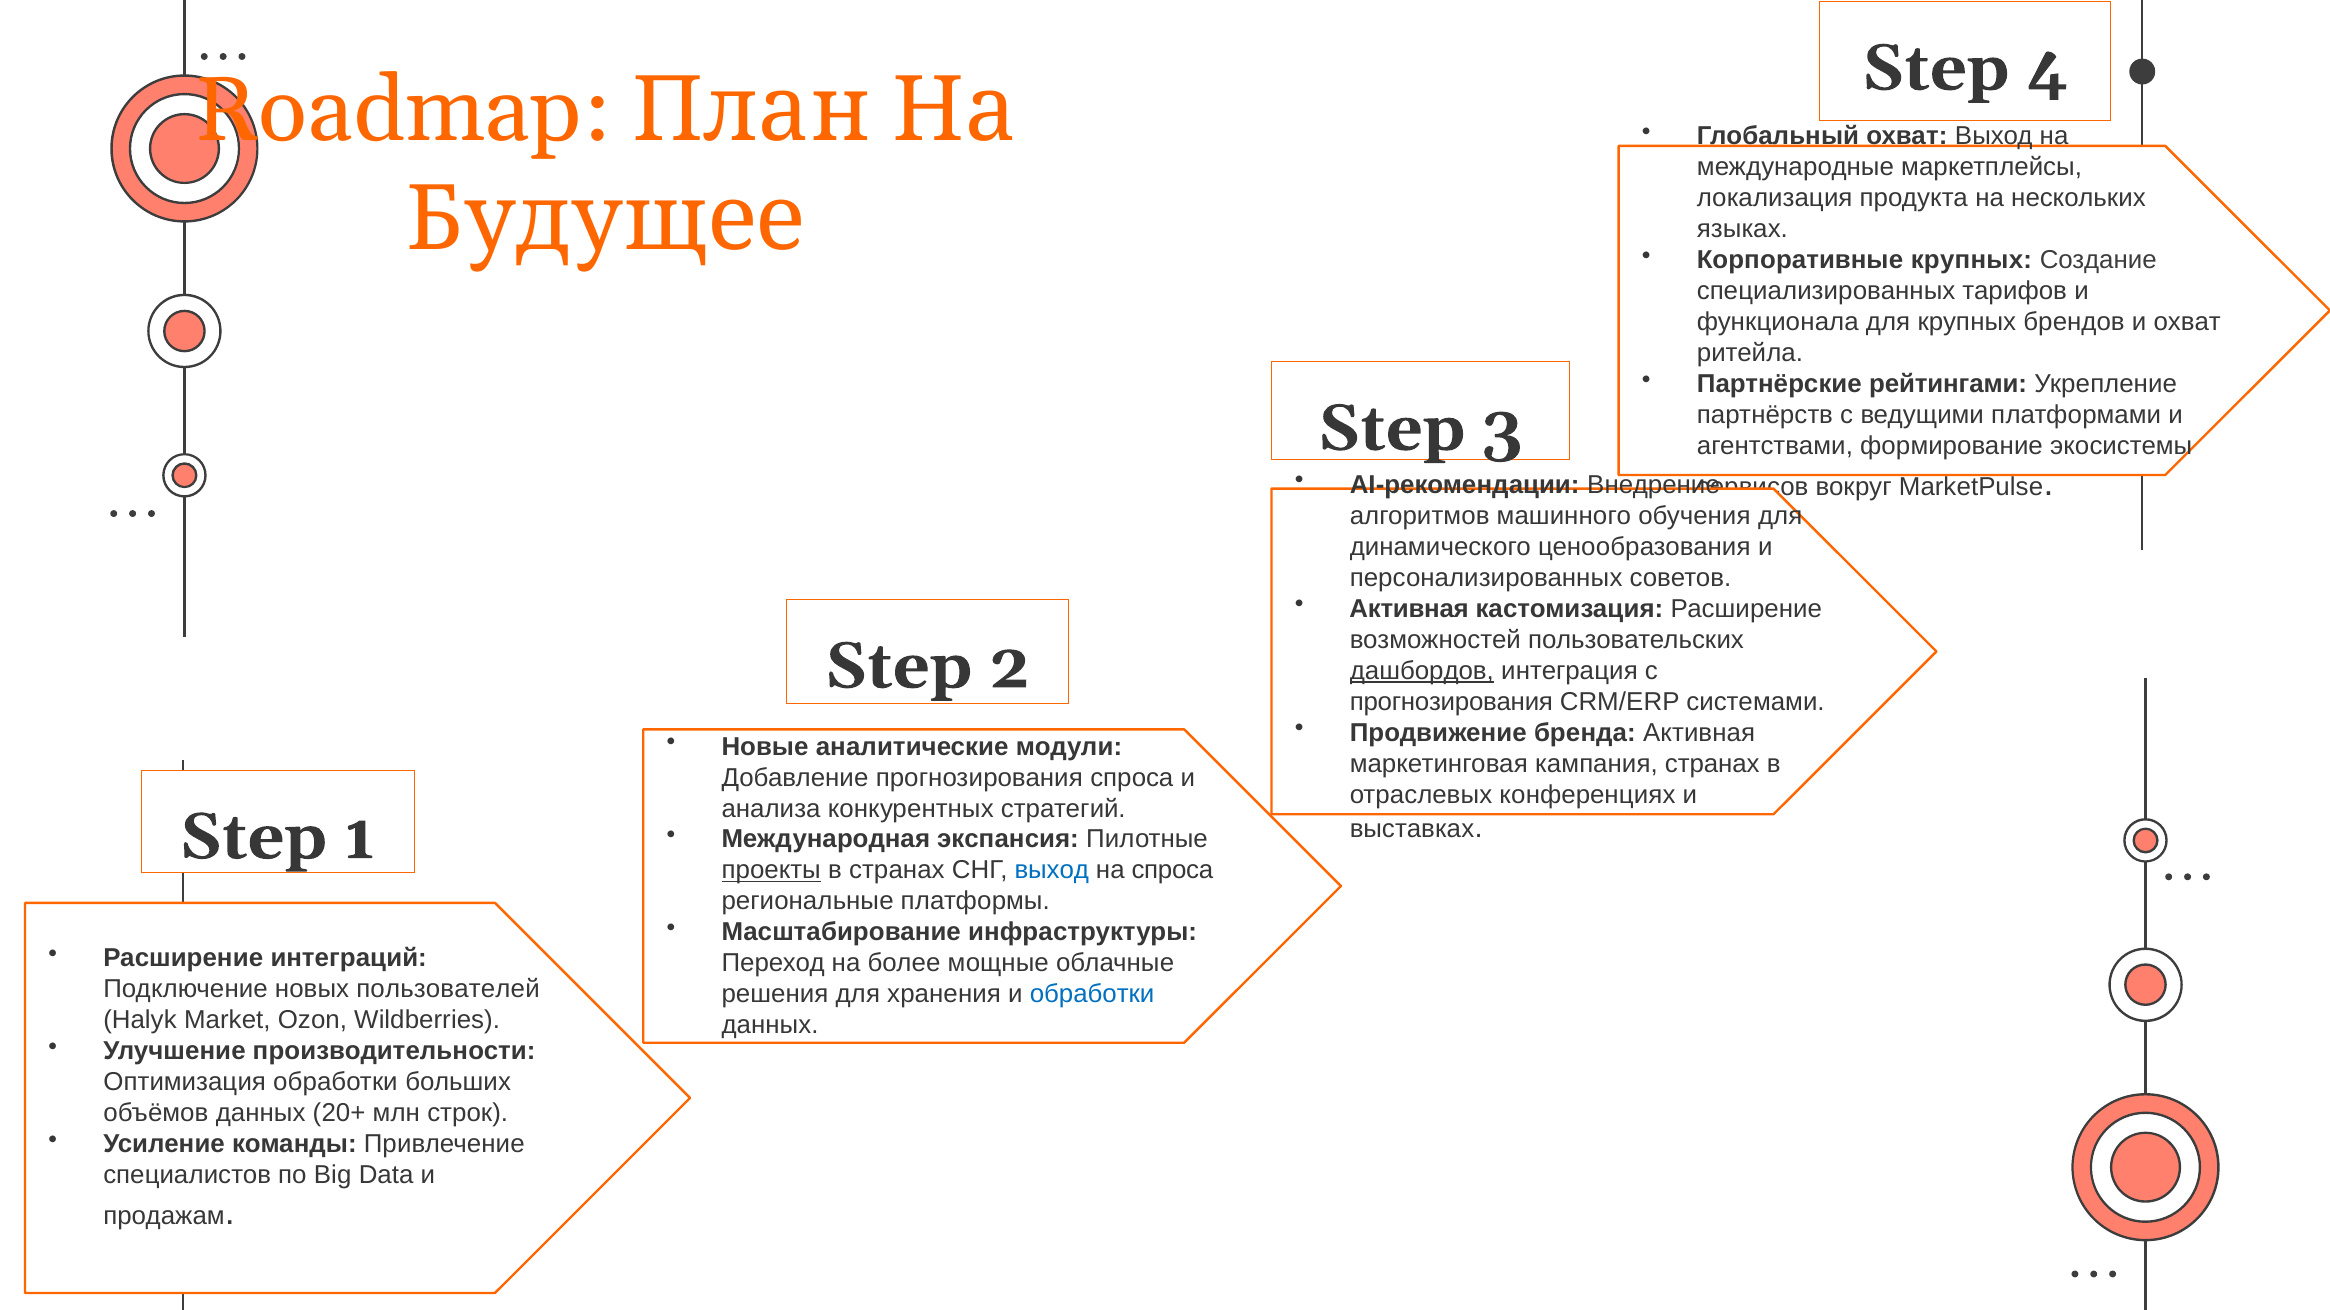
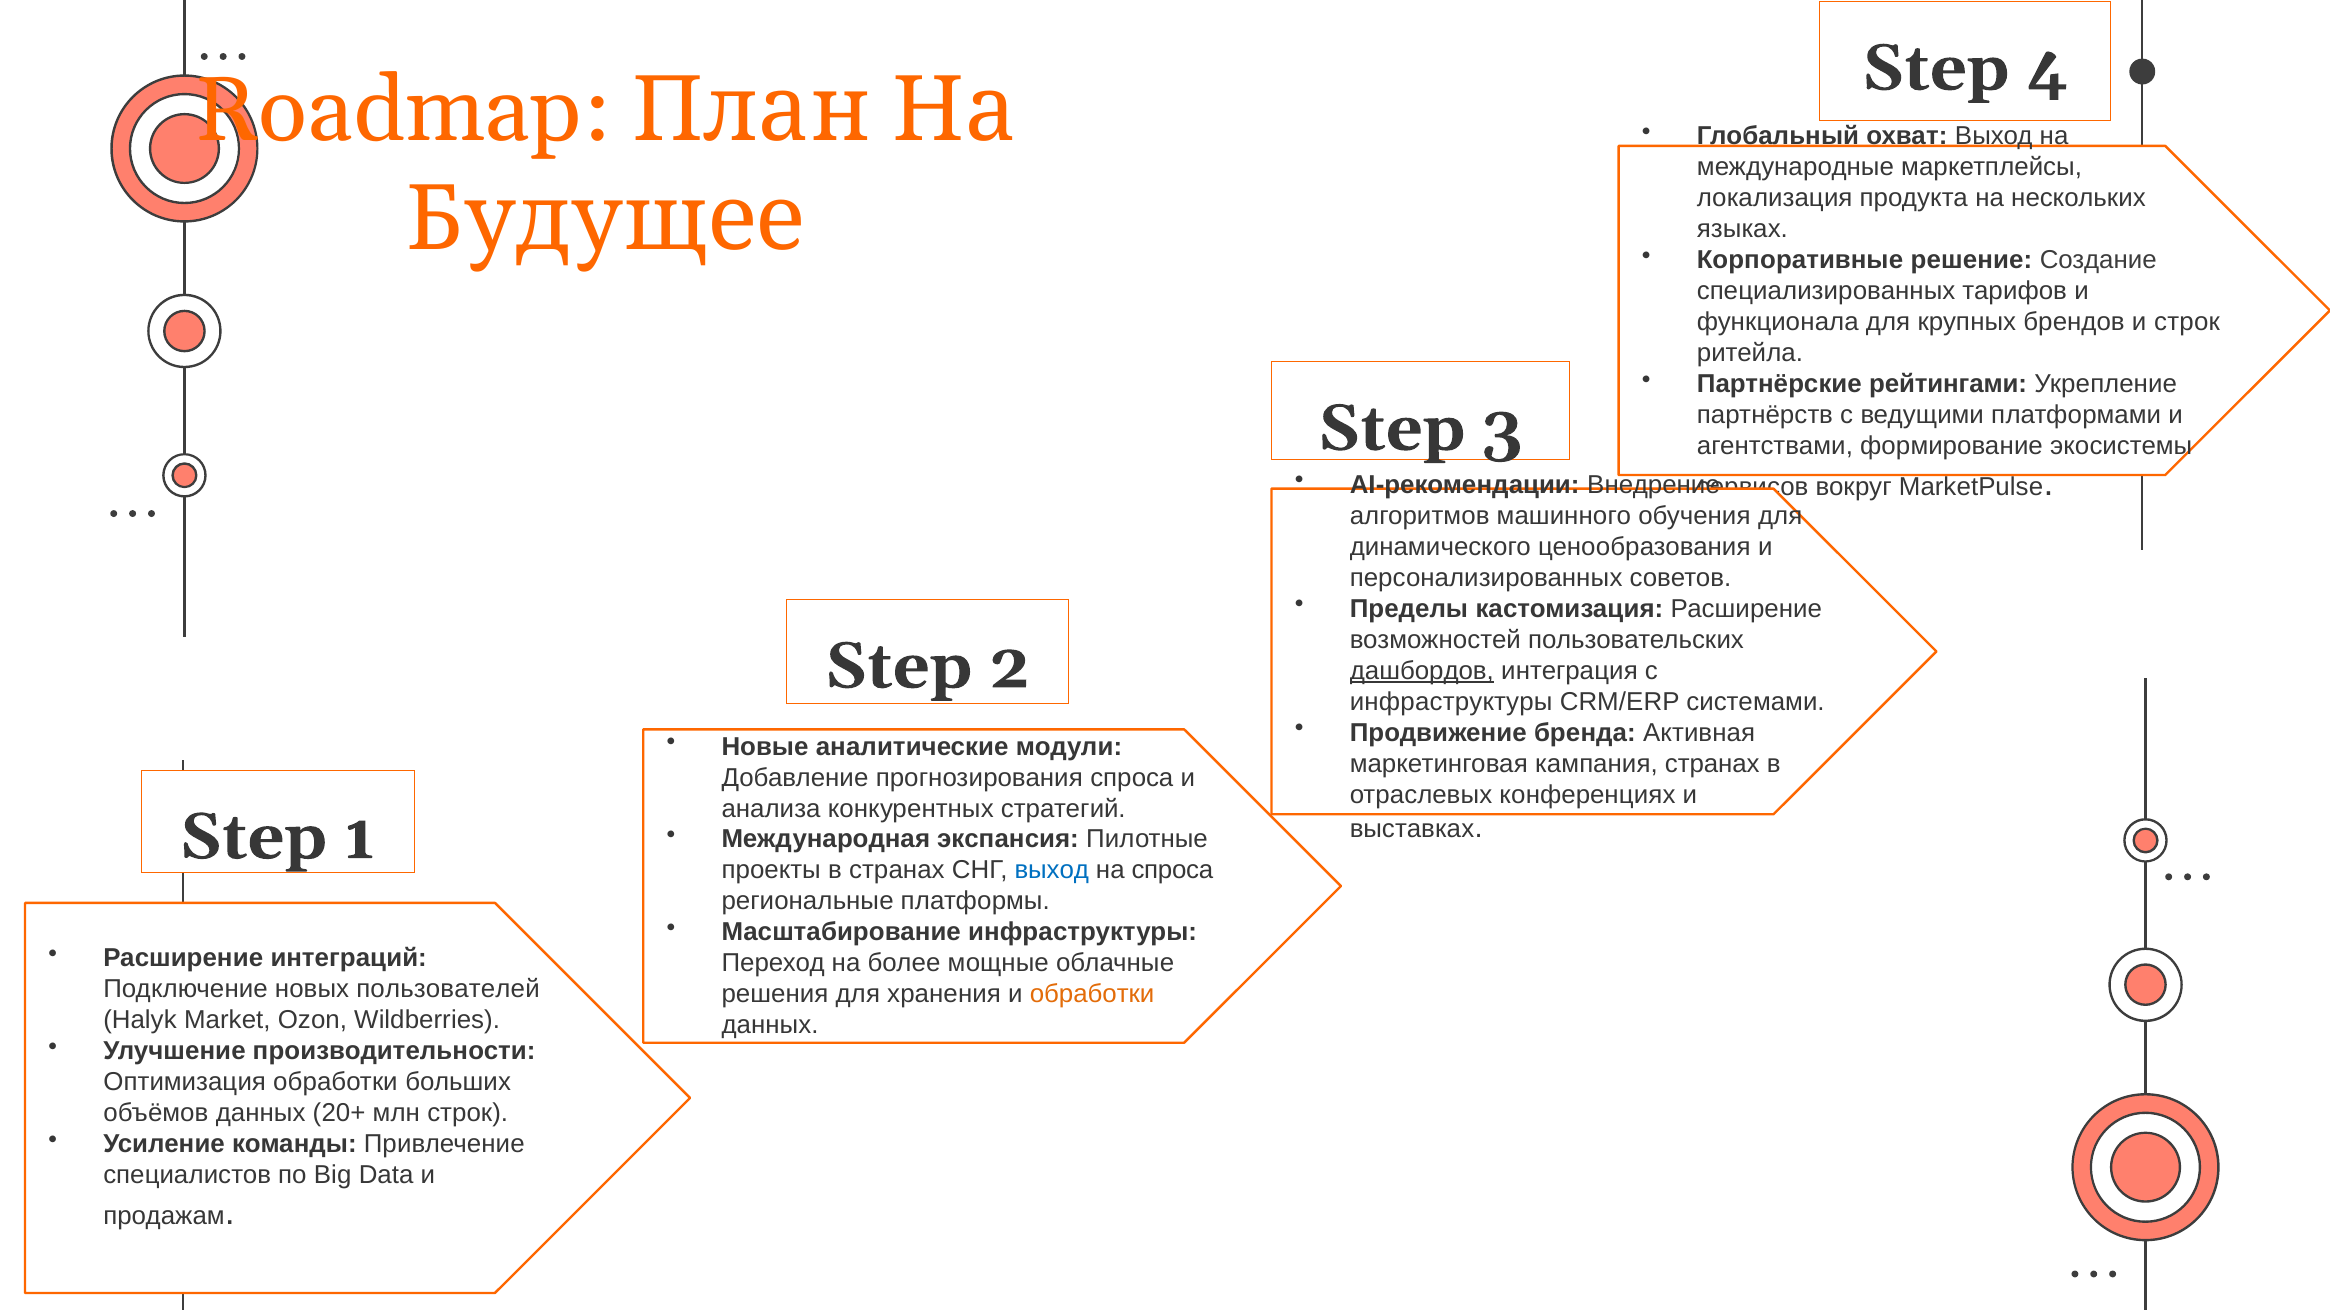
Корпоративные крупных: крупных -> решение (1971, 260)
и охват: охват -> строк (2187, 322)
Активная: Активная -> Пределы (1409, 609)
прогнозирования: прогнозирования -> инфраструктуры (1451, 702)
проекты underline: present -> none (771, 871)
обработки colour: blue -> orange (1092, 995)
